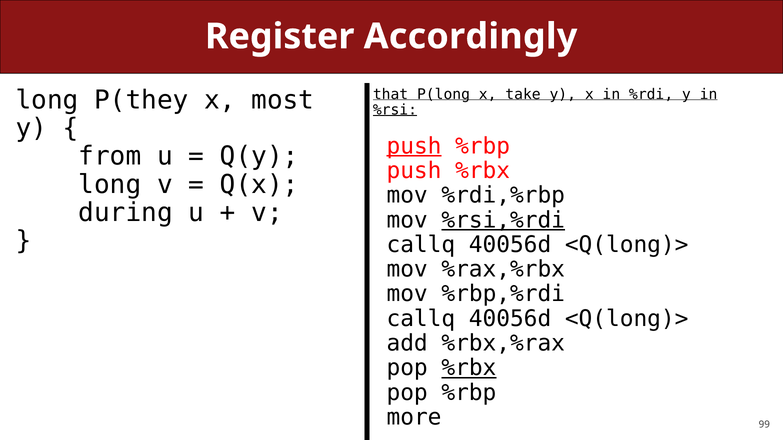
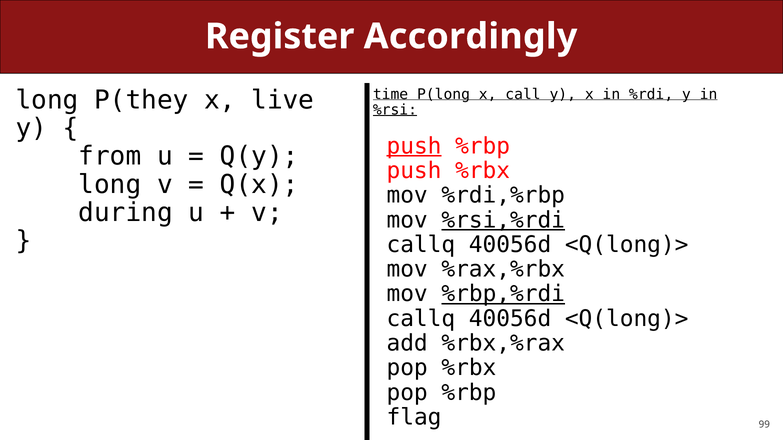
that: that -> time (391, 94)
take: take -> call (523, 94)
most: most -> live (283, 100)
%rbp,%rdi underline: none -> present (503, 294)
%rbx underline: present -> none (469, 368)
more: more -> flag (414, 418)
